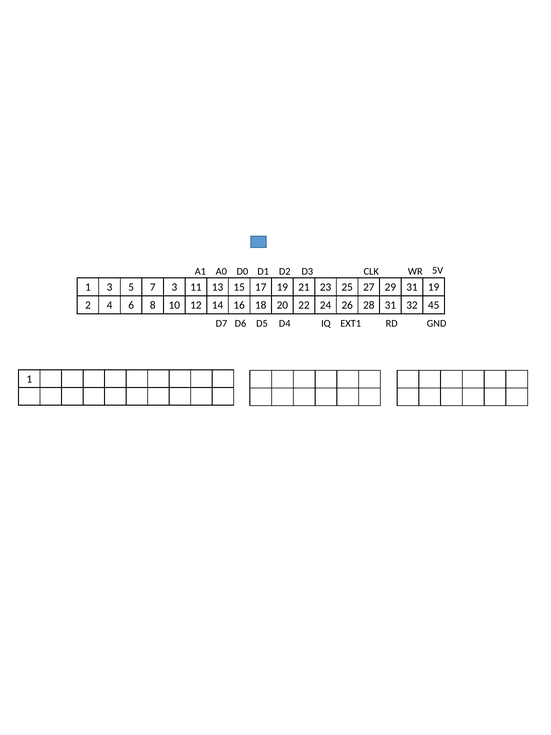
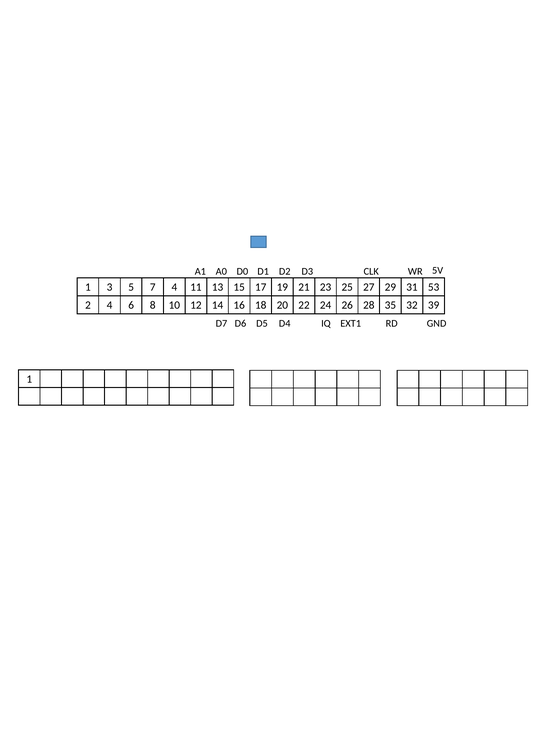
7 3: 3 -> 4 (174, 287)
31 19: 19 -> 53 (434, 287)
28 31: 31 -> 35 (390, 305)
45: 45 -> 39 (434, 305)
